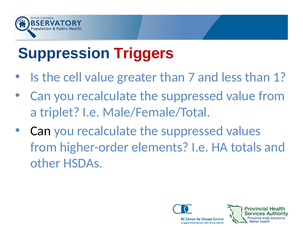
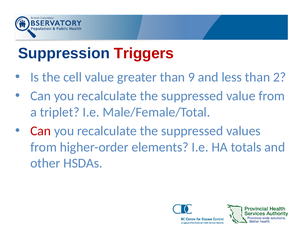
7: 7 -> 9 (191, 77)
1: 1 -> 2 (280, 77)
Can colour: black -> red (41, 131)
